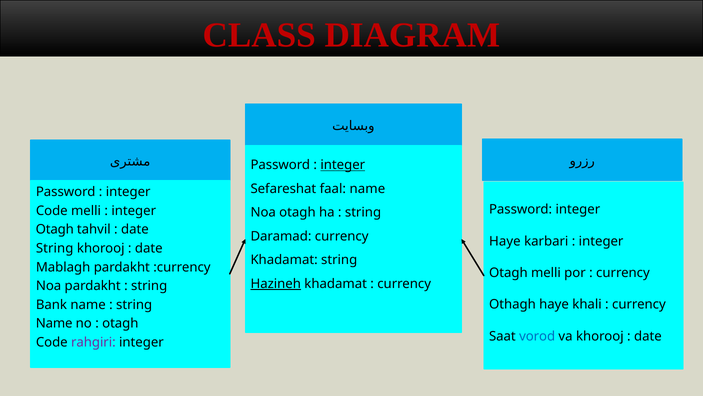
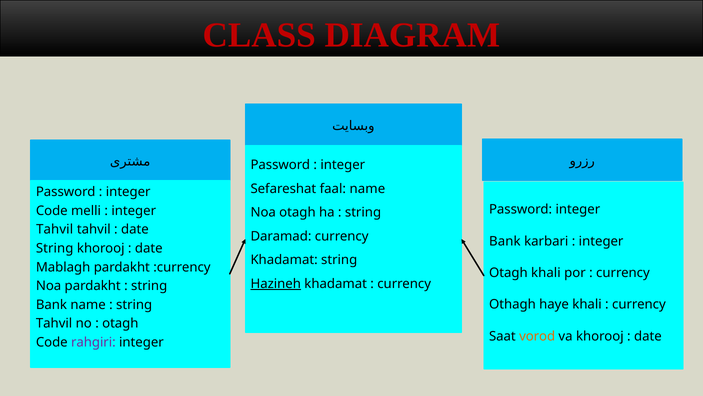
integer underline: present -> none (343, 165)
Otagh: Otagh -> Tahvil (55, 229)
Haye: Haye -> Bank (505, 241)
Otagh melli: melli -> khali (546, 273)
Name: Name -> Tahvil (54, 323)
vorod colour: blue -> orange (537, 336)
